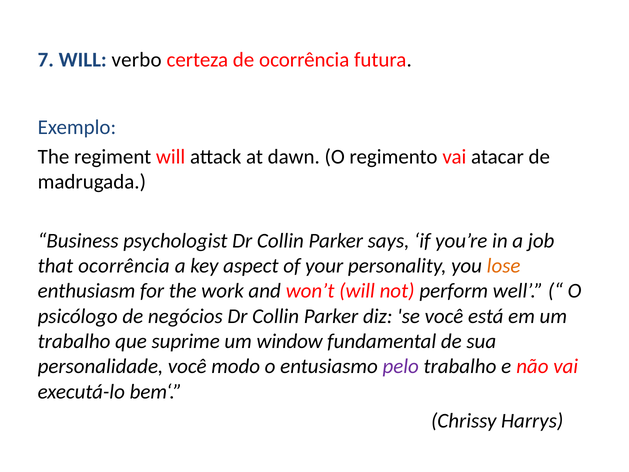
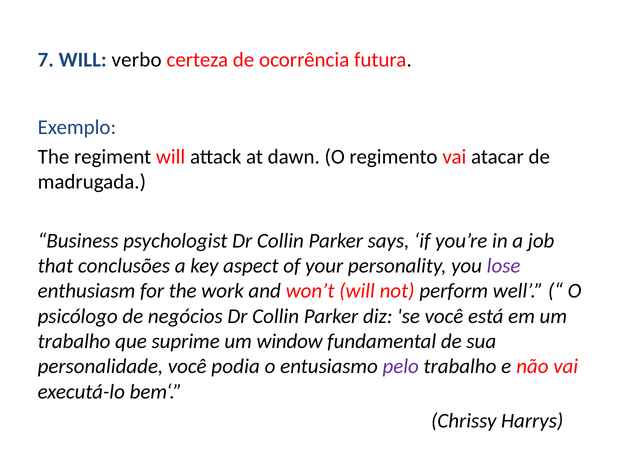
that ocorrência: ocorrência -> conclusões (124, 266)
lose colour: orange -> purple (504, 266)
modo: modo -> podia (236, 366)
